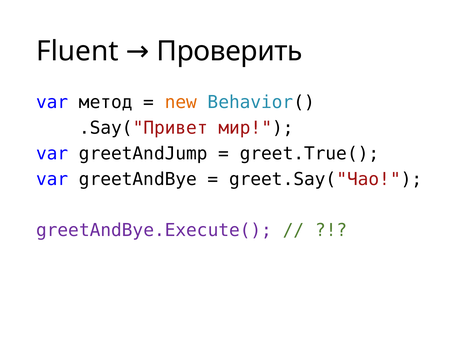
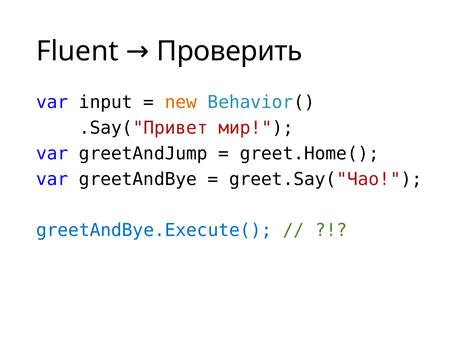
метод: метод -> input (106, 102)
greet.True(: greet.True( -> greet.Home( (310, 154)
greetAndBye.Execute( colour: purple -> blue (154, 231)
